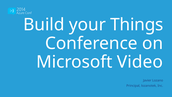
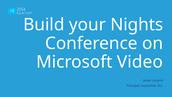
Things: Things -> Nights (137, 25)
